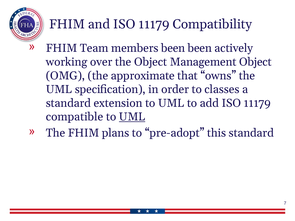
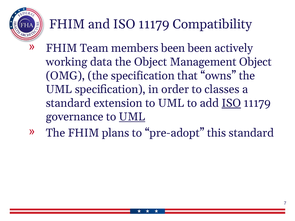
over: over -> data (101, 62)
the approximate: approximate -> specification (143, 76)
ISO underline: none -> present (231, 103)
compatible: compatible -> governance (75, 117)
